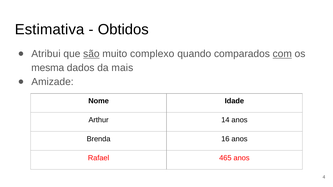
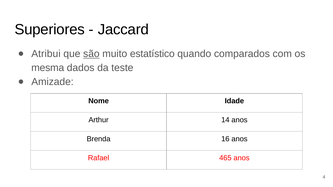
Estimativa: Estimativa -> Superiores (50, 29)
Obtidos: Obtidos -> Jaccard (123, 29)
complexo: complexo -> estatístico (152, 54)
com underline: present -> none (282, 54)
mais: mais -> teste (122, 68)
